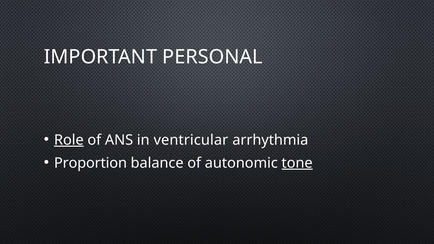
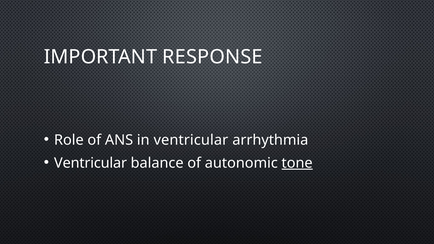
PERSONAL: PERSONAL -> RESPONSE (212, 57)
Role underline: present -> none (69, 140)
Proportion: Proportion -> Ventricular (91, 163)
